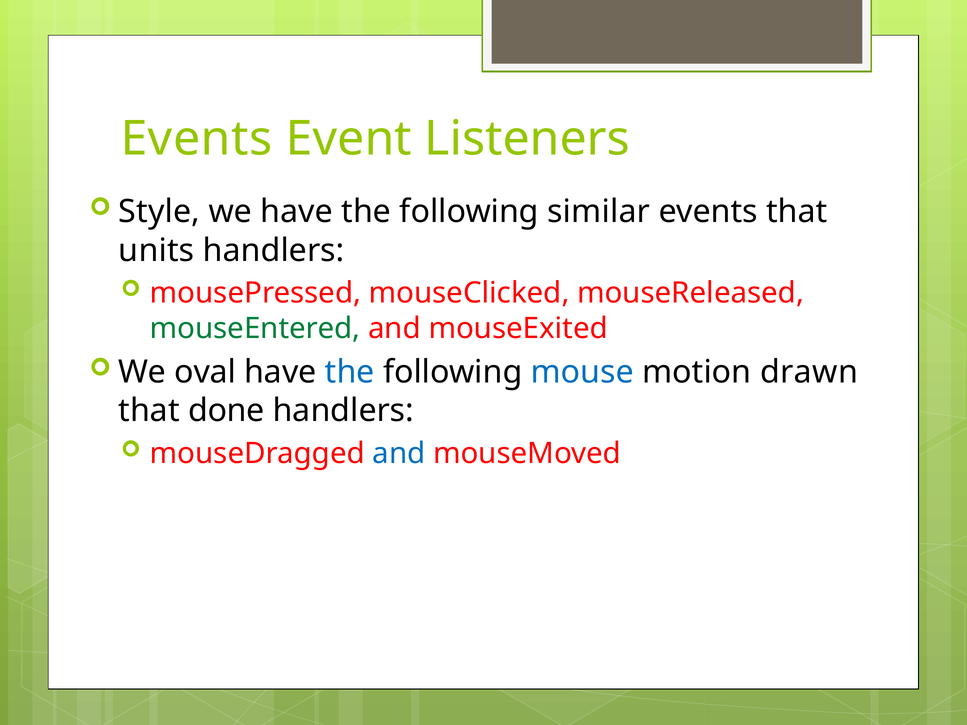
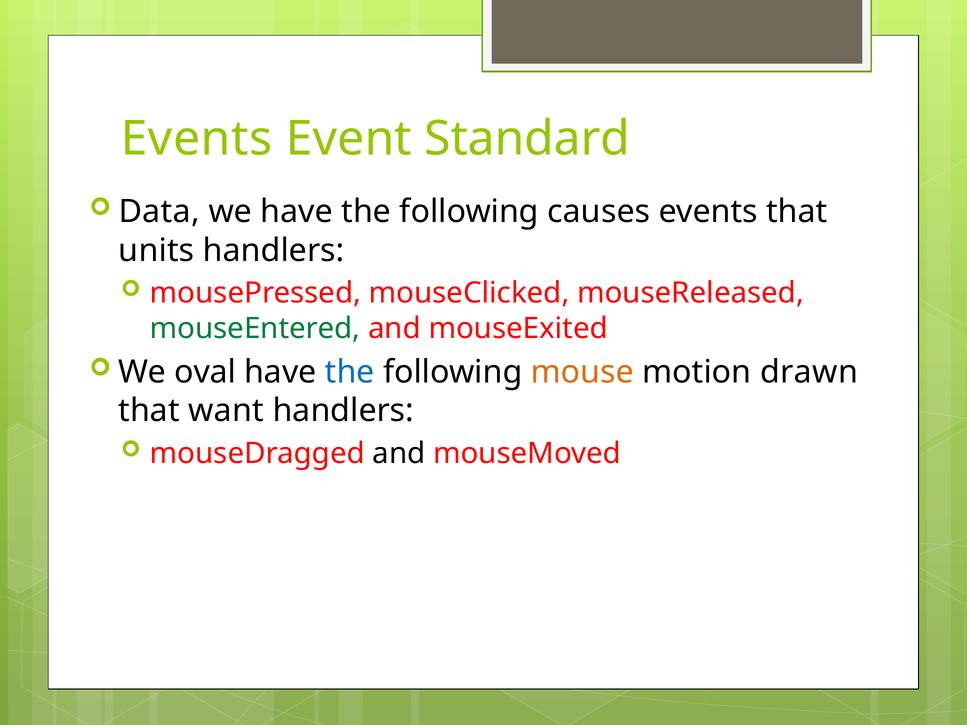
Listeners: Listeners -> Standard (527, 139)
Style: Style -> Data (159, 212)
similar: similar -> causes (599, 212)
mouse colour: blue -> orange (582, 372)
done: done -> want (226, 411)
and colour: blue -> black (399, 454)
